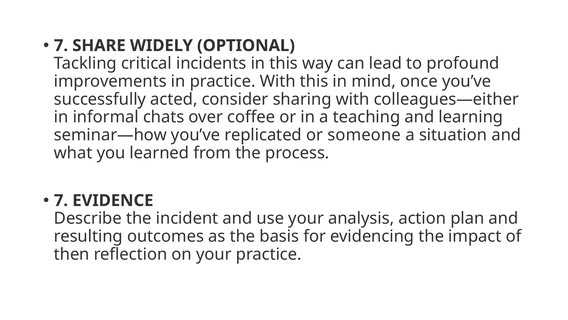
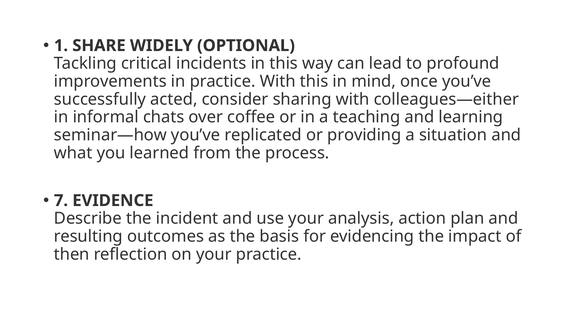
7: 7 -> 1 (61, 46)
someone: someone -> providing (364, 135)
